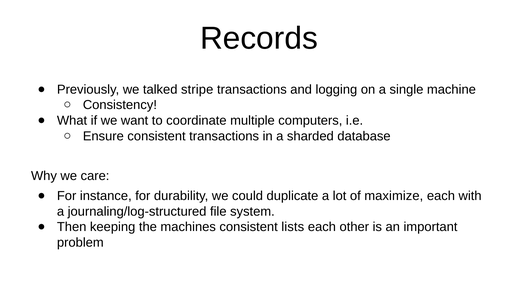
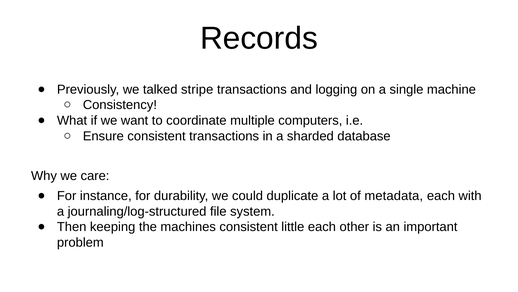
maximize: maximize -> metadata (394, 195)
lists: lists -> little (293, 227)
